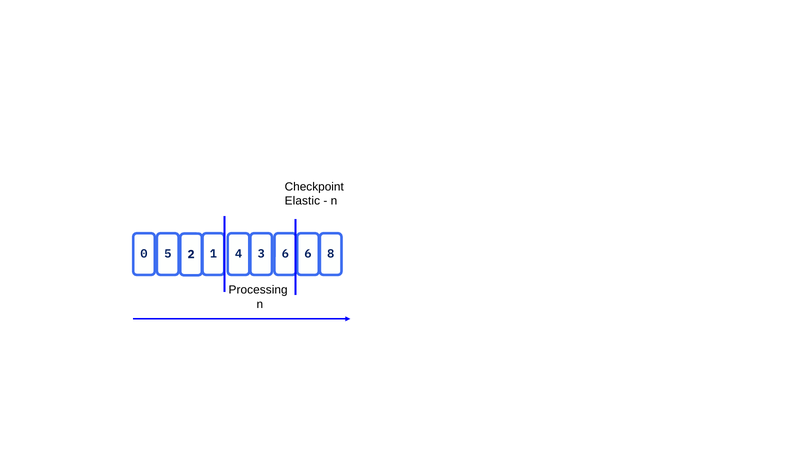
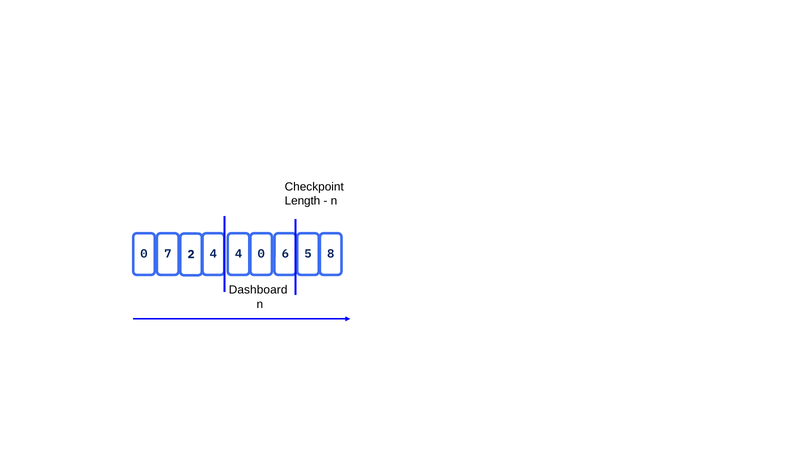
Elastic: Elastic -> Length (302, 201)
5: 5 -> 7 (168, 254)
2 1: 1 -> 4 (213, 254)
4 3: 3 -> 0 (261, 254)
6 6: 6 -> 5 (308, 254)
Processing: Processing -> Dashboard (258, 290)
